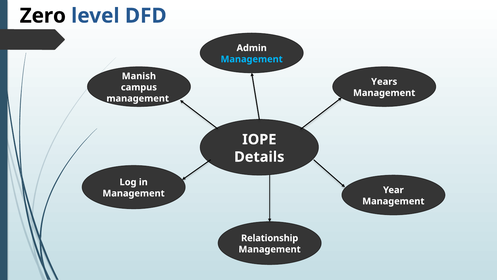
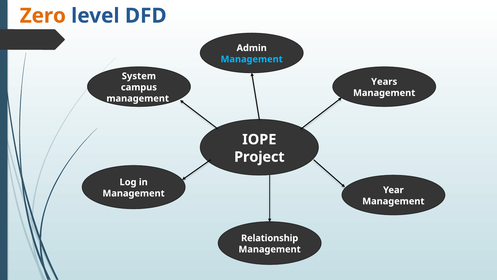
Zero colour: black -> orange (43, 16)
Manish: Manish -> System (139, 76)
Details: Details -> Project (259, 157)
